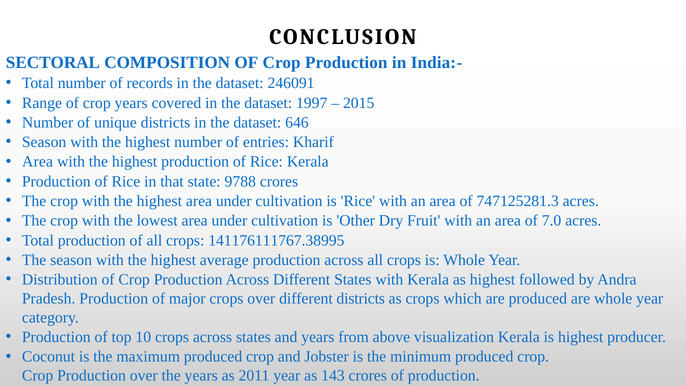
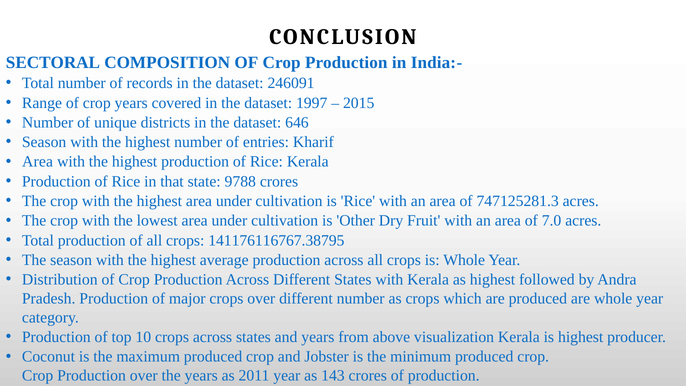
141176111767.38995: 141176111767.38995 -> 141176116767.38795 (276, 240)
different districts: districts -> number (361, 298)
